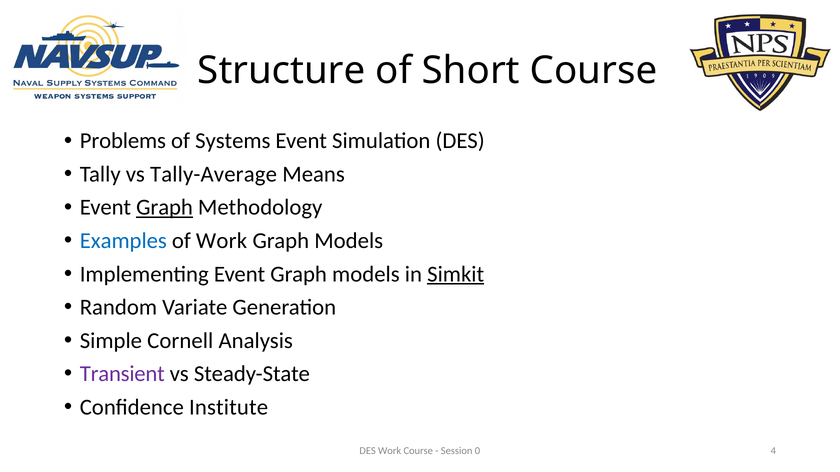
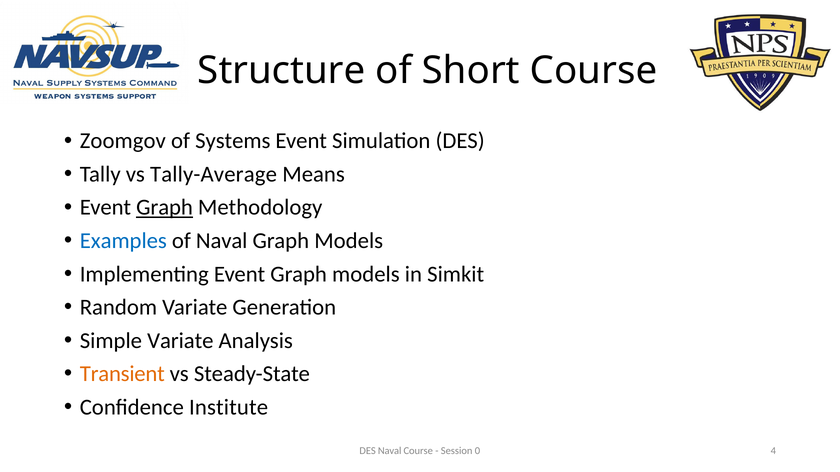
Problems: Problems -> Zoomgov (123, 141)
of Work: Work -> Naval (222, 241)
Simkit underline: present -> none (456, 274)
Simple Cornell: Cornell -> Variate (180, 341)
Transient colour: purple -> orange (122, 374)
DES Work: Work -> Naval (390, 451)
